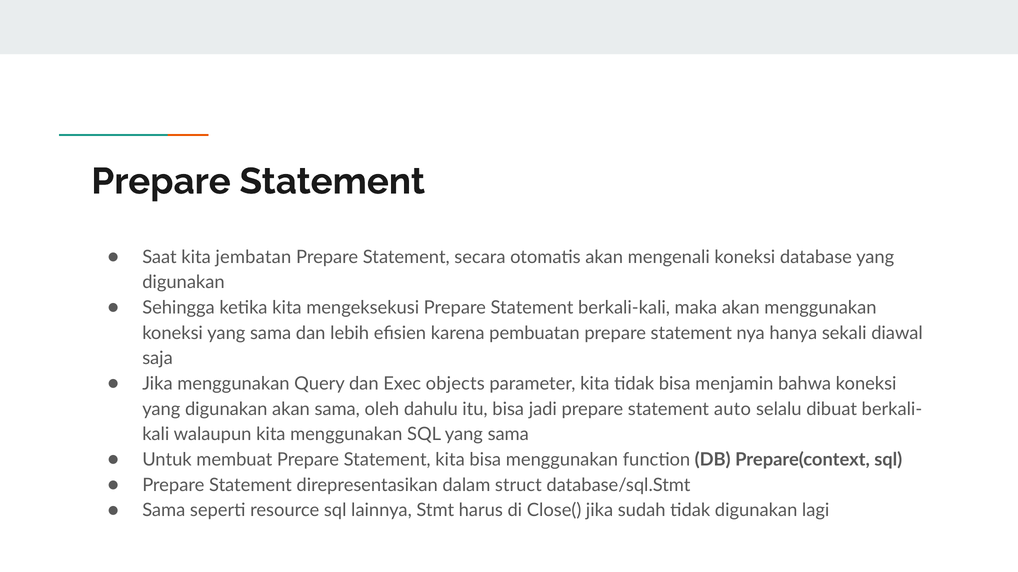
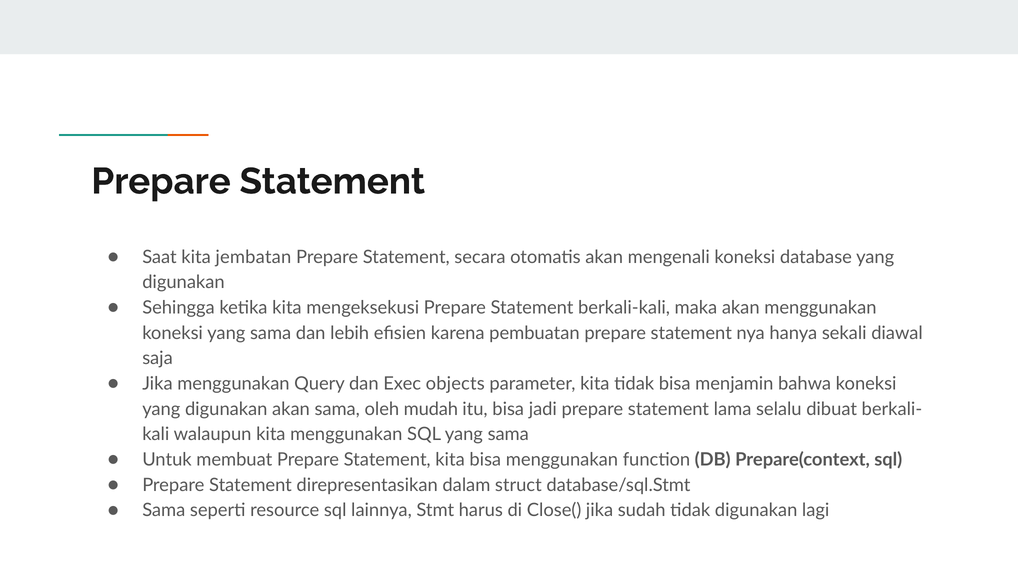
dahulu: dahulu -> mudah (431, 409)
auto: auto -> lama (733, 409)
